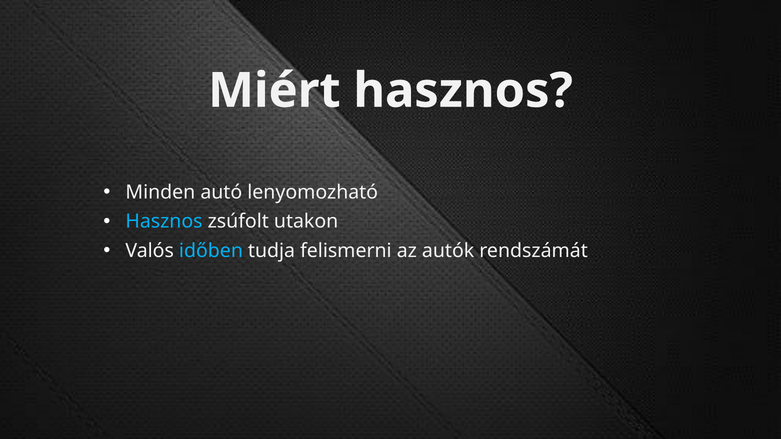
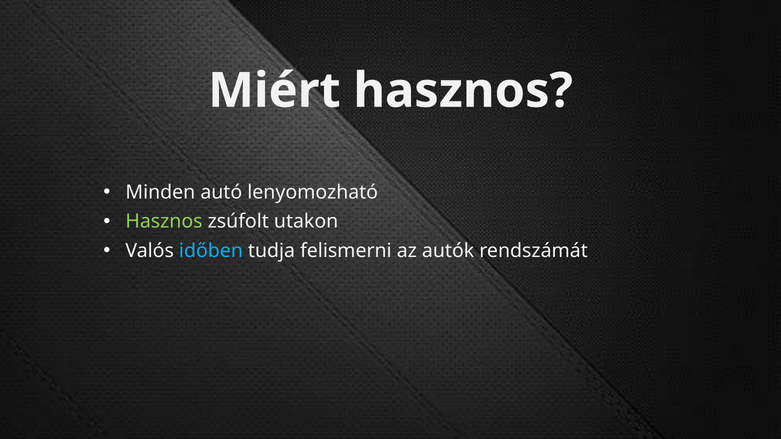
Hasznos colour: light blue -> light green (164, 222)
